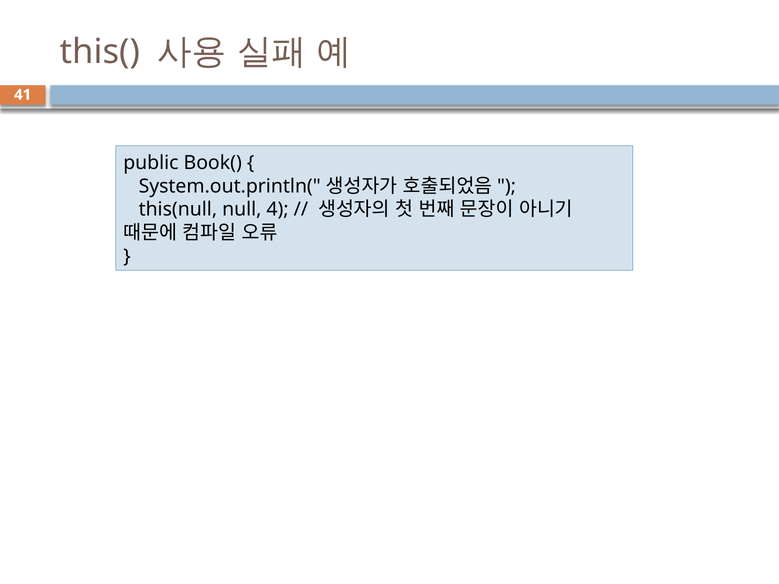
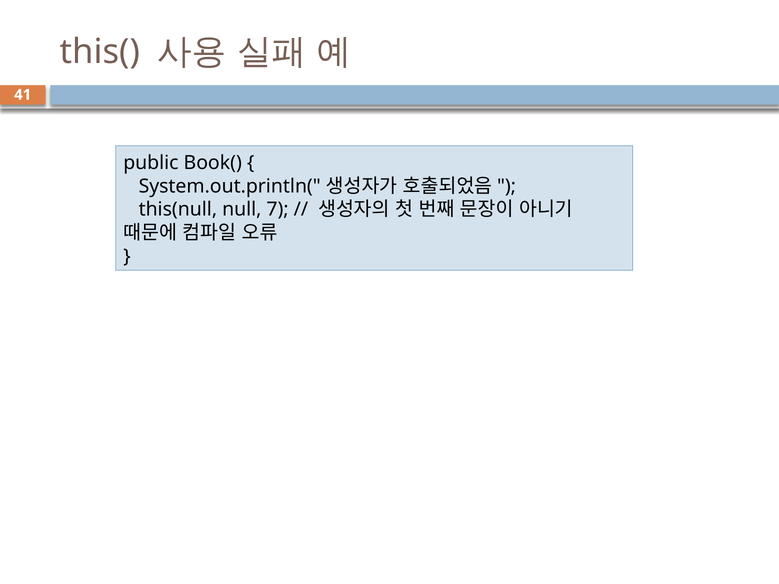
4: 4 -> 7 (278, 210)
